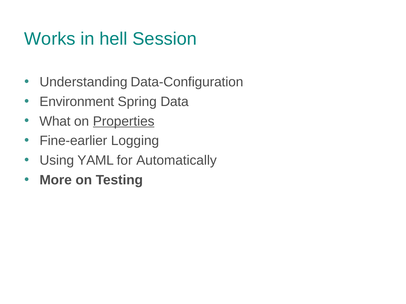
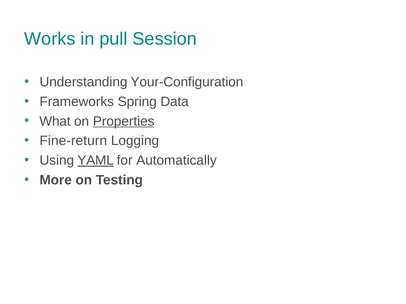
hell: hell -> pull (114, 39)
Data-Configuration: Data-Configuration -> Your-Configuration (187, 82)
Environment: Environment -> Frameworks (77, 102)
Fine-earlier: Fine-earlier -> Fine-return (73, 141)
YAML underline: none -> present (96, 161)
